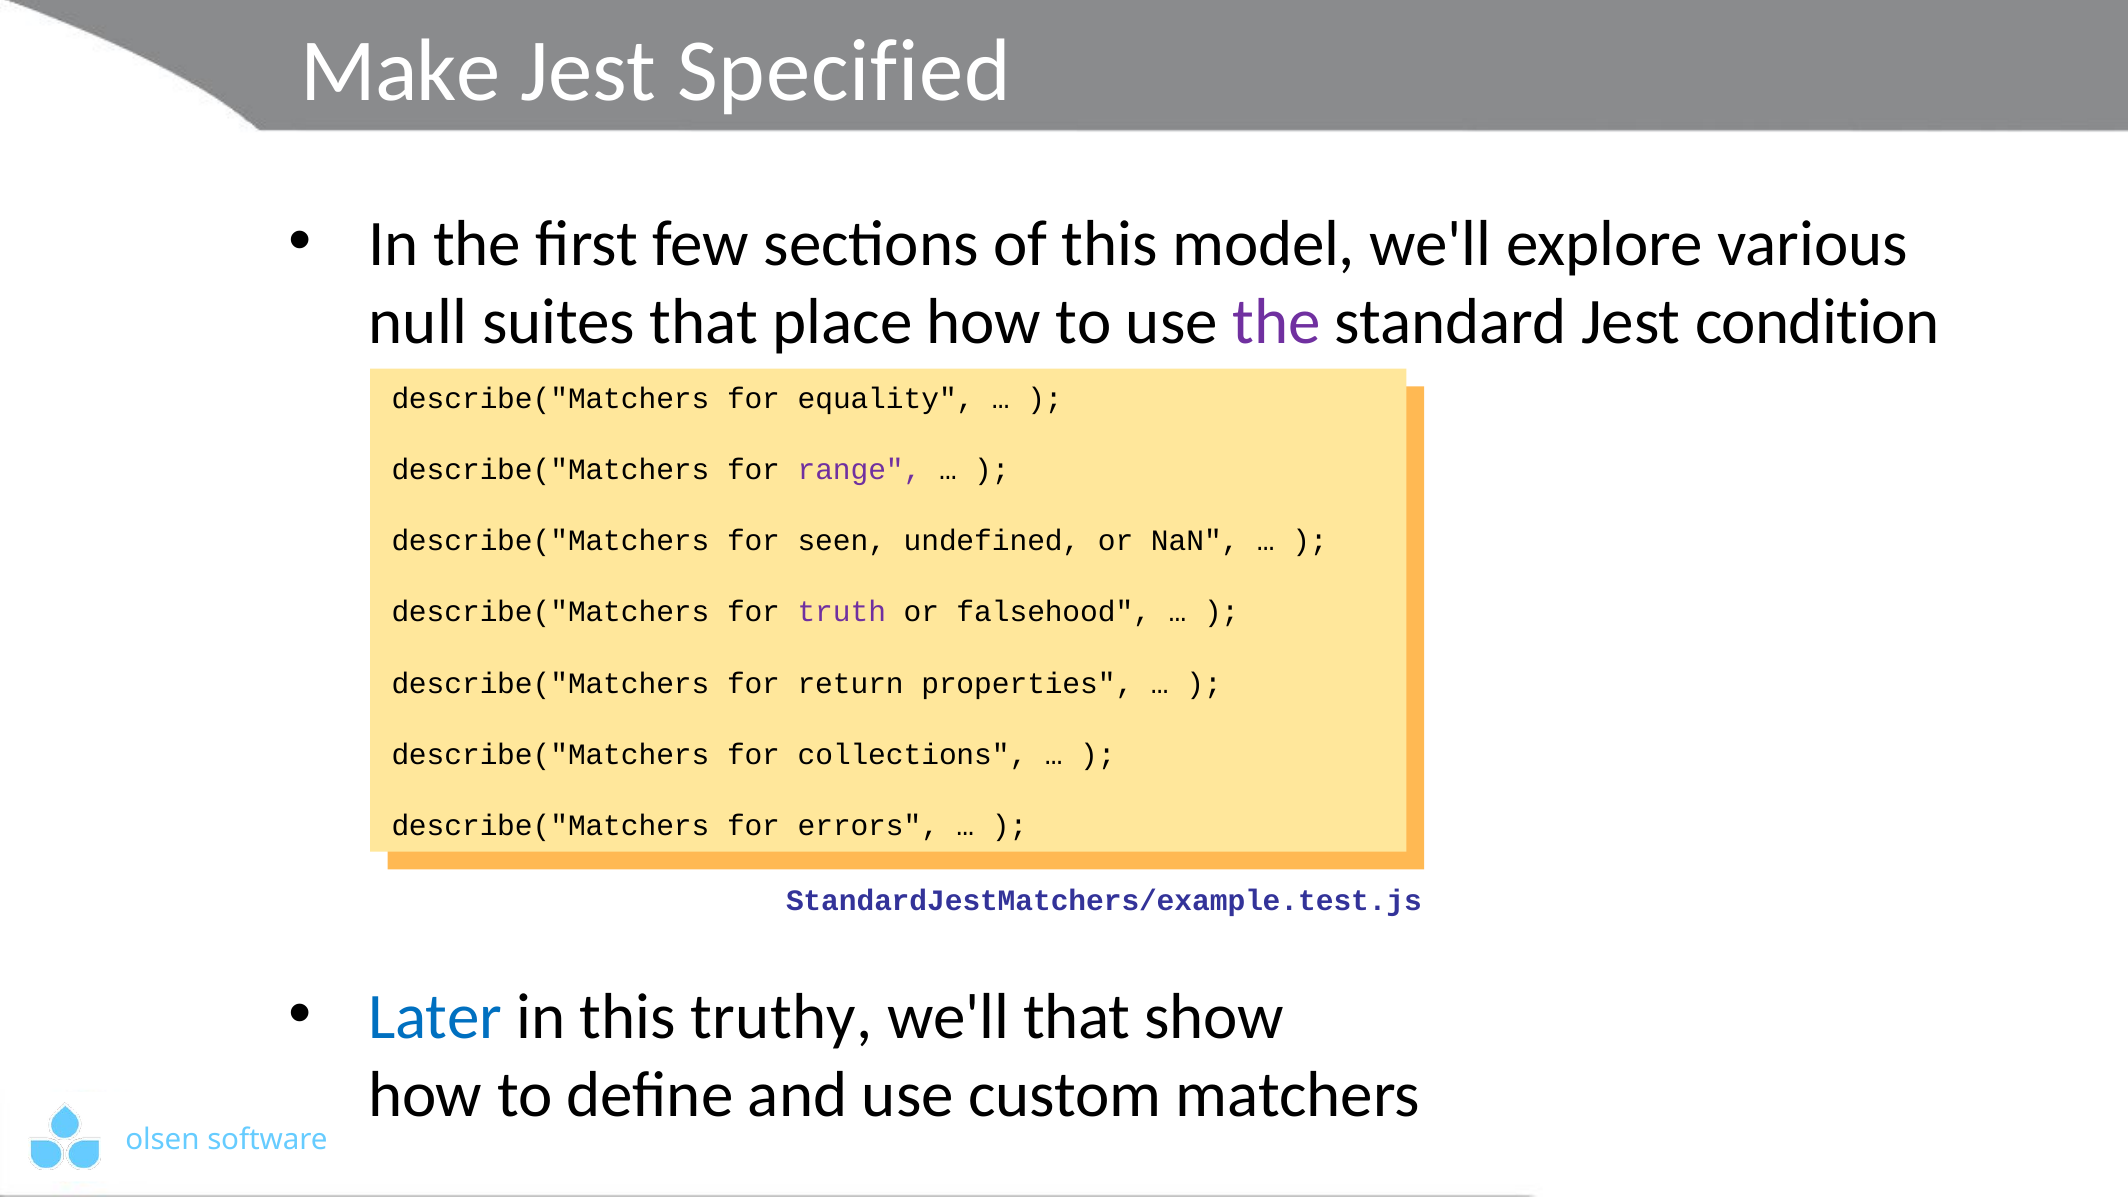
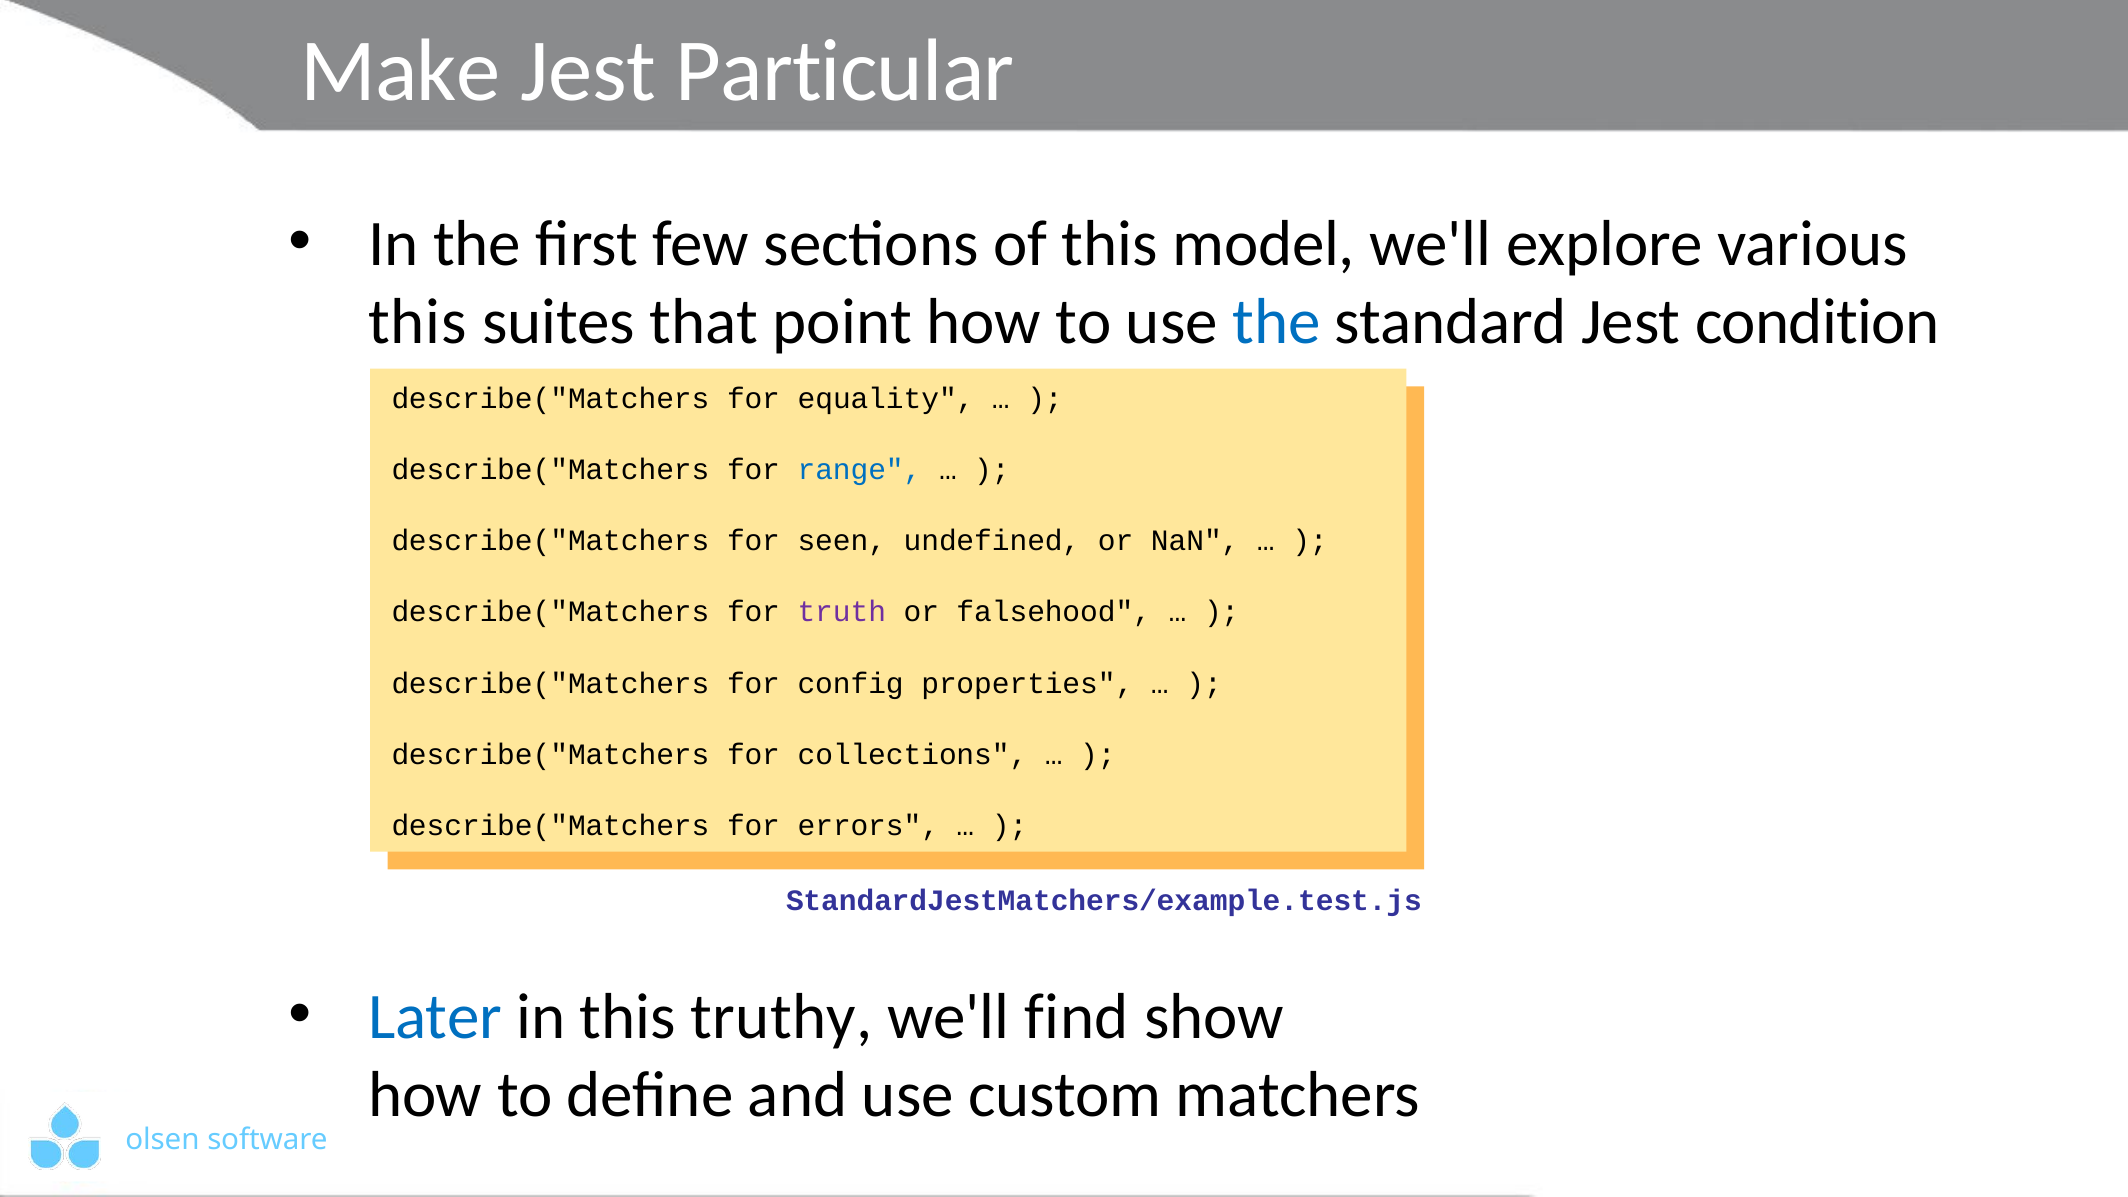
Specified: Specified -> Particular (845, 71)
null: null -> this (417, 322)
place: place -> point (842, 322)
the colour: purple -> blue (1276, 322)
range colour: purple -> blue (859, 470)
return: return -> config (851, 683)
we'll that: that -> find (1077, 1017)
